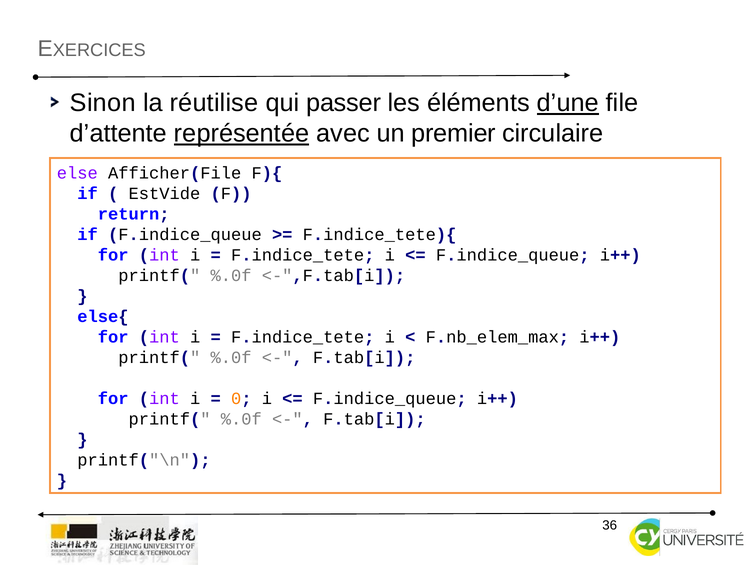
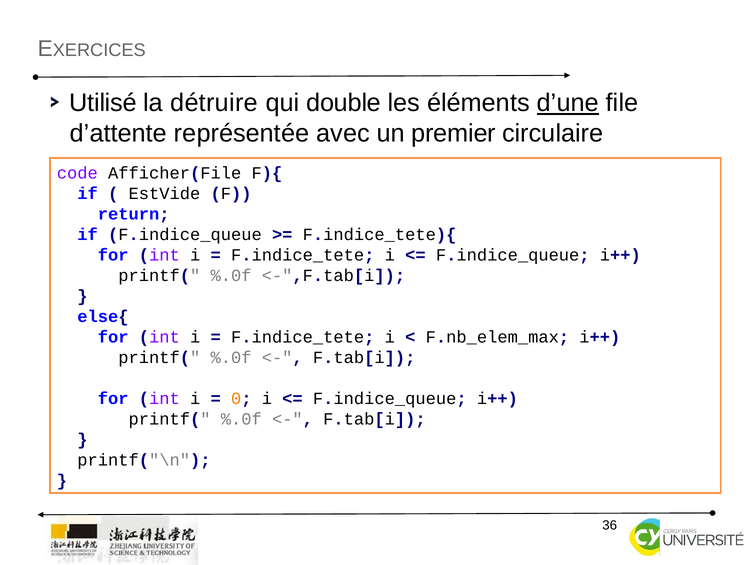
Sinon: Sinon -> Utilisé (103, 103)
réutilise: réutilise -> détruire (214, 103)
passer: passer -> double (344, 103)
représentée underline: present -> none (242, 134)
else: else -> code (77, 173)
